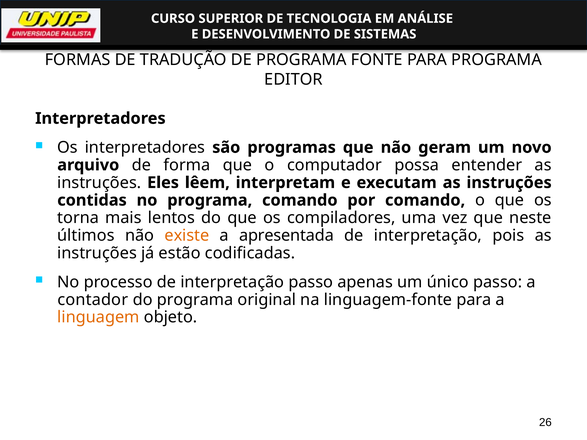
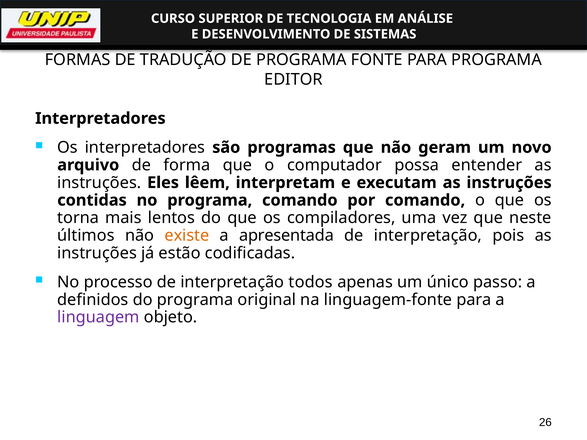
interpretação passo: passo -> todos (311, 282)
contador: contador -> definidos (93, 300)
linguagem colour: orange -> purple (98, 317)
